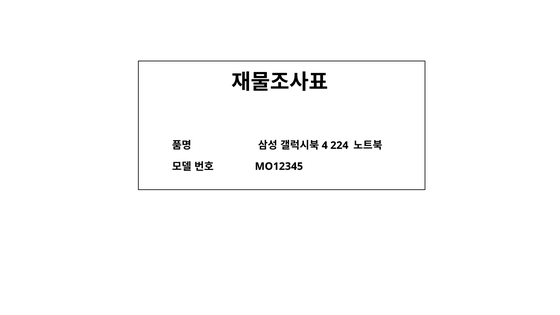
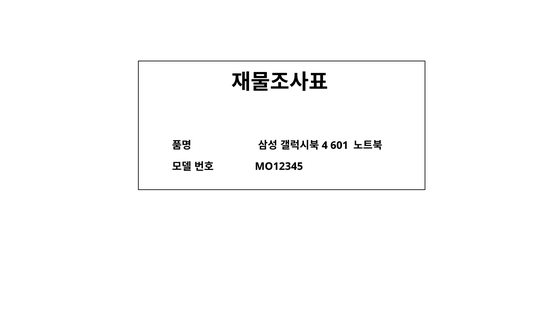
224: 224 -> 601 (339, 145)
